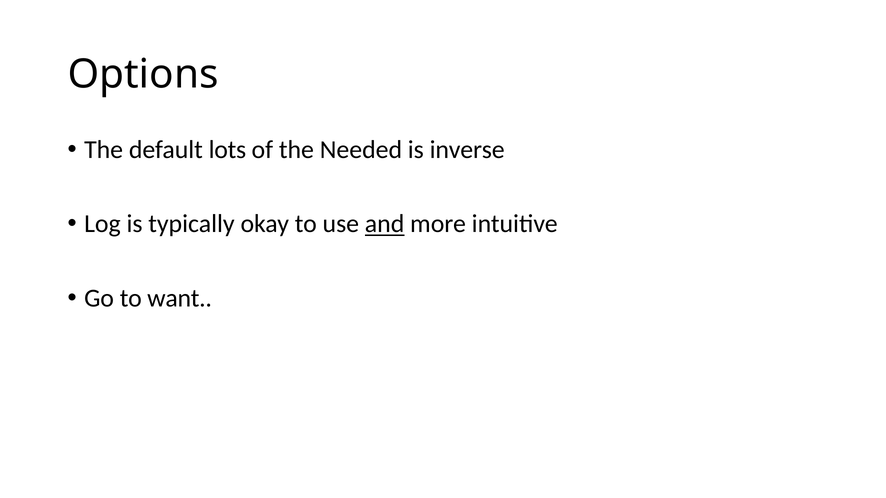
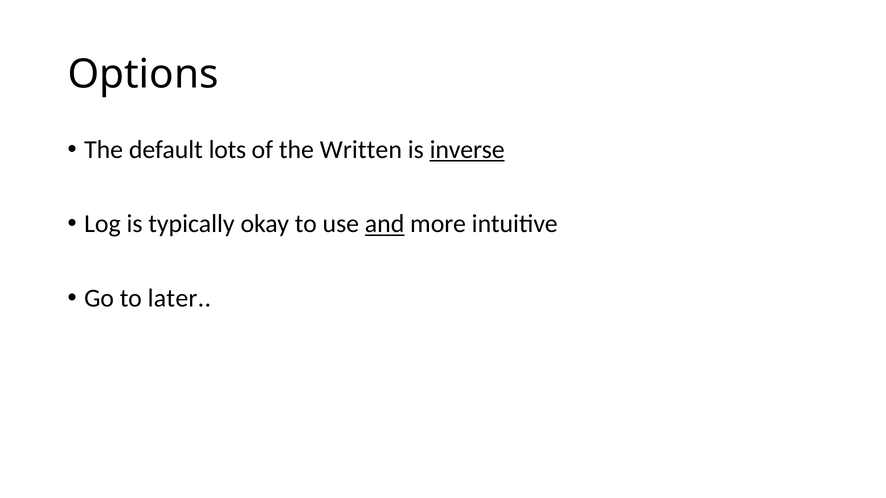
Needed: Needed -> Written (361, 150)
inverse underline: none -> present (467, 150)
want: want -> later (179, 298)
